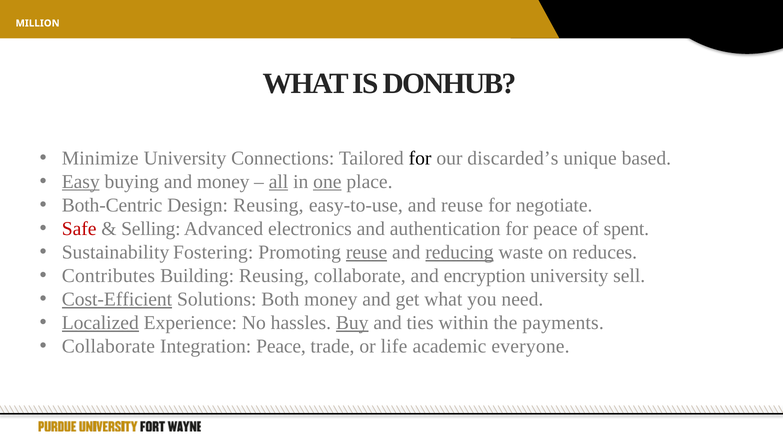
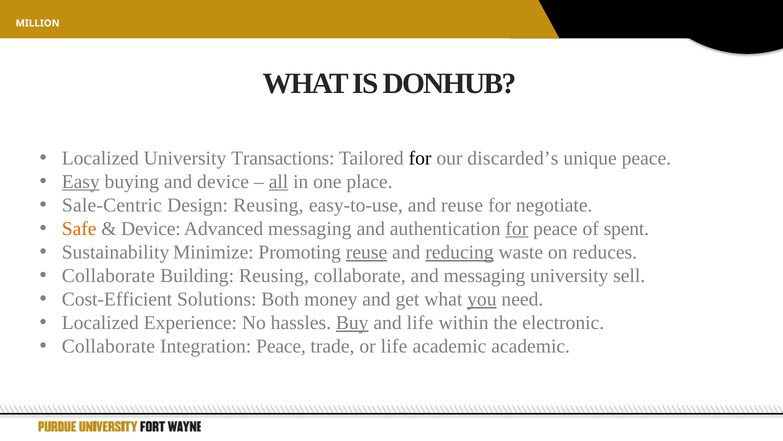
Minimize: Minimize -> Localized (100, 158)
Connections: Connections -> Transactions (283, 158)
unique based: based -> peace (646, 158)
and money: money -> device (223, 181)
one underline: present -> none (327, 181)
Both-Centric: Both-Centric -> Sale-Centric (112, 205)
Safe colour: red -> orange (79, 228)
Selling: Selling -> Device (151, 228)
Advanced electronics: electronics -> messaging (310, 228)
for underline: none -> present (517, 228)
Fostering: Fostering -> Minimize (213, 252)
Contributes: Contributes -> Collaborate (108, 275)
and encryption: encryption -> messaging (485, 275)
Cost-Efficient underline: present -> none (117, 299)
you underline: none -> present (482, 299)
Localized underline: present -> none (100, 322)
and ties: ties -> life (420, 322)
payments: payments -> electronic (563, 322)
academic everyone: everyone -> academic (531, 346)
